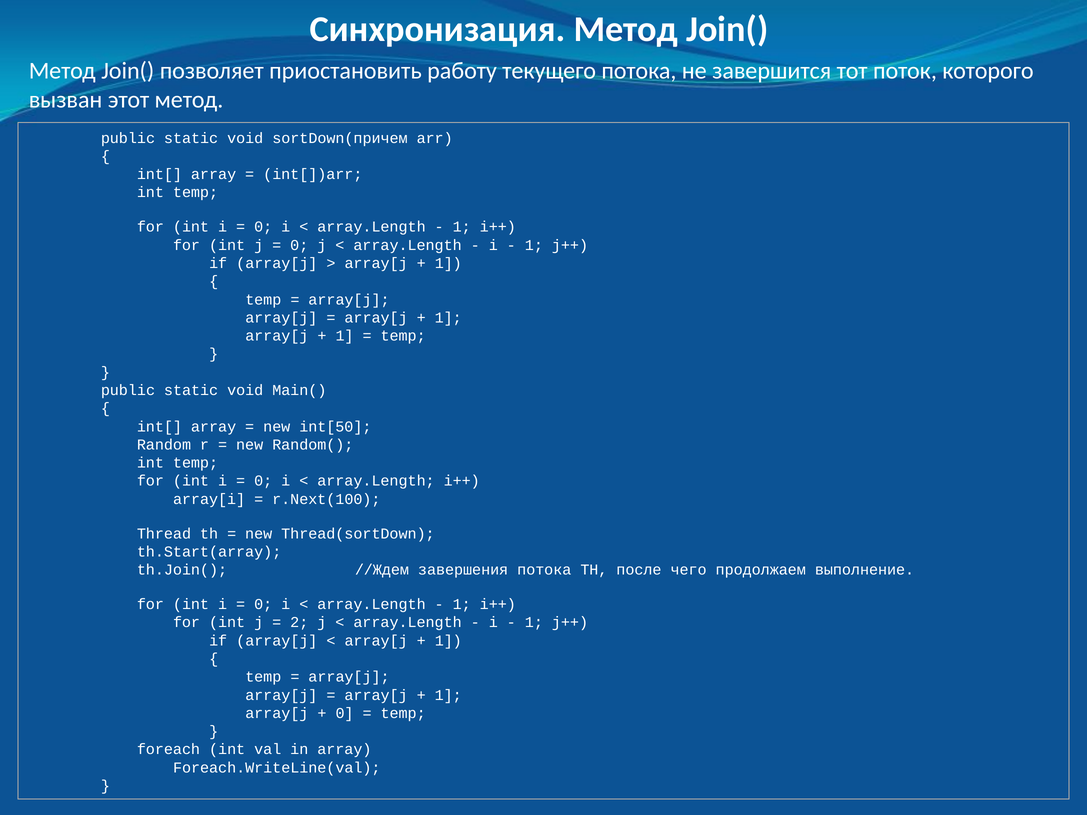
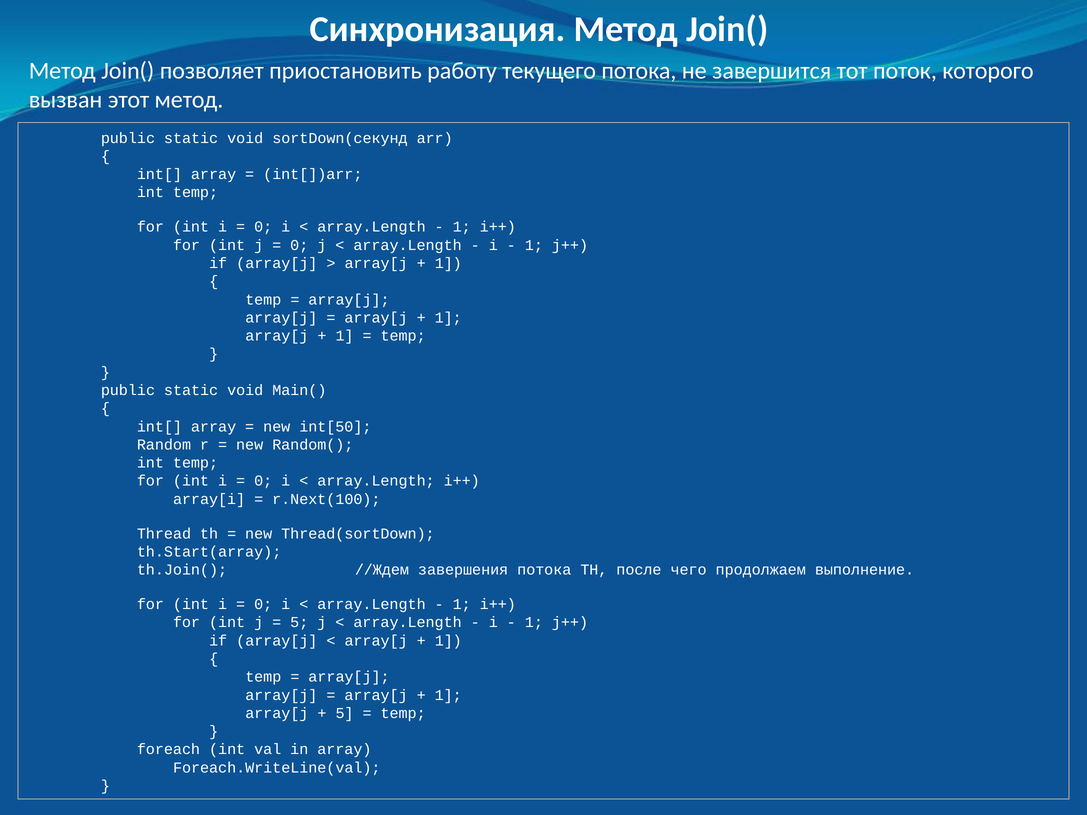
sortDown(причем: sortDown(причем -> sortDown(секунд (340, 138)
2: 2 -> 5 (299, 623)
0: 0 -> 5 (345, 713)
